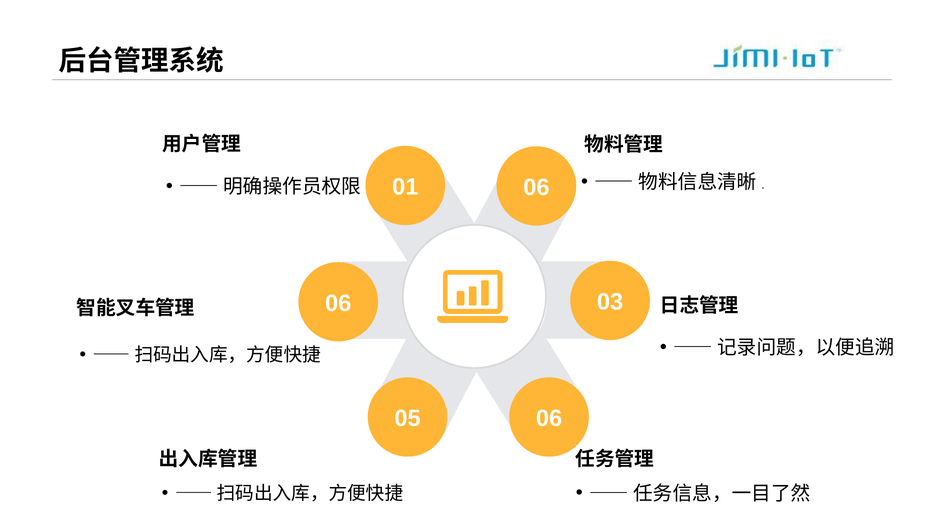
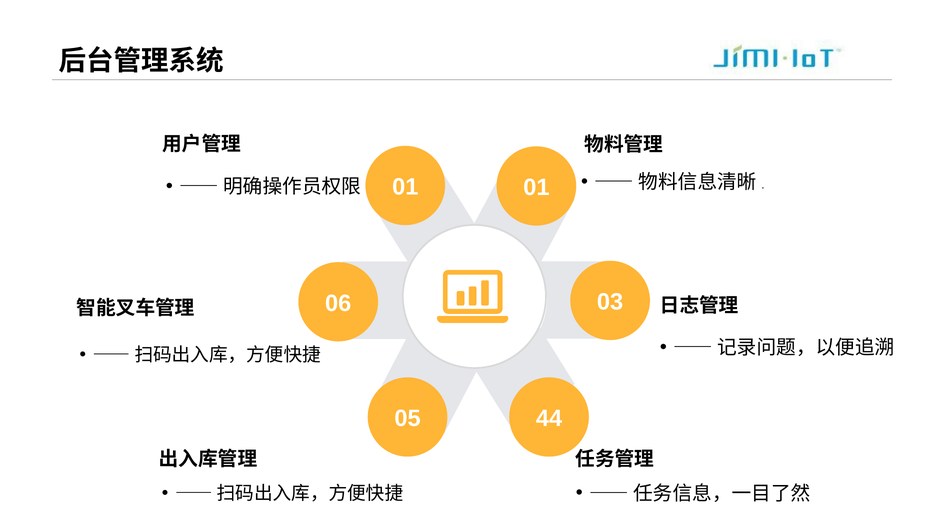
01 06: 06 -> 01 (536, 188)
05 06: 06 -> 44 (549, 419)
